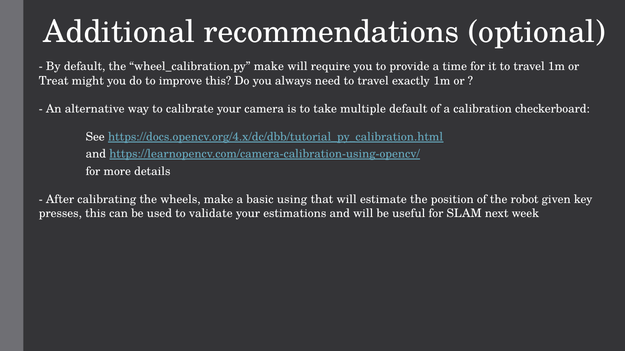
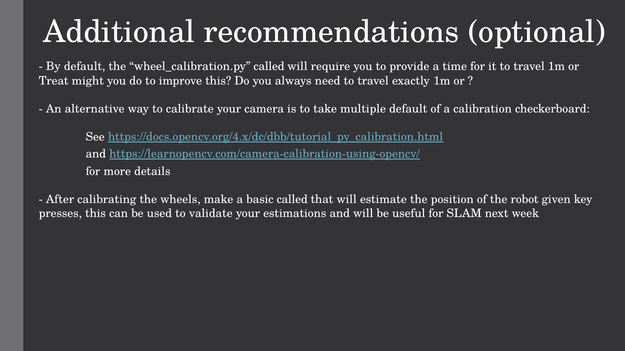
wheel_calibration.py make: make -> called (269, 67)
basic using: using -> called (292, 200)
